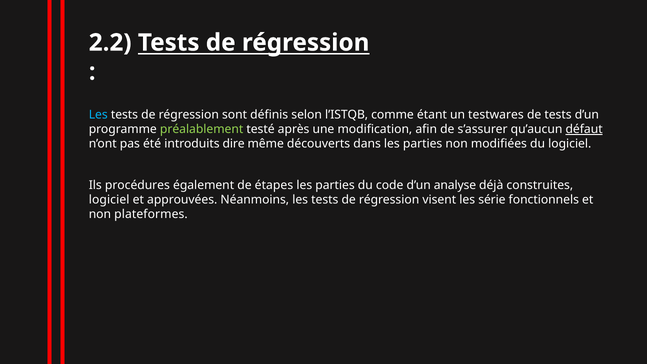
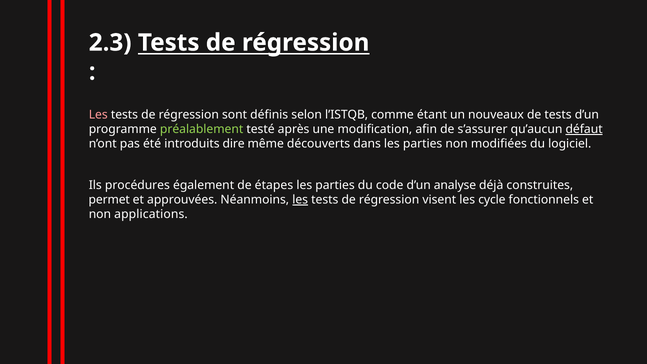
2.2: 2.2 -> 2.3 (110, 43)
Les colour: light blue -> pink (98, 115)
testwares: testwares -> nouveaux (496, 115)
logiciel: logiciel -> permet (109, 200)
les underline: none -> present (300, 200)
série: série -> cycle (492, 200)
plateformes: plateformes -> applications (151, 214)
